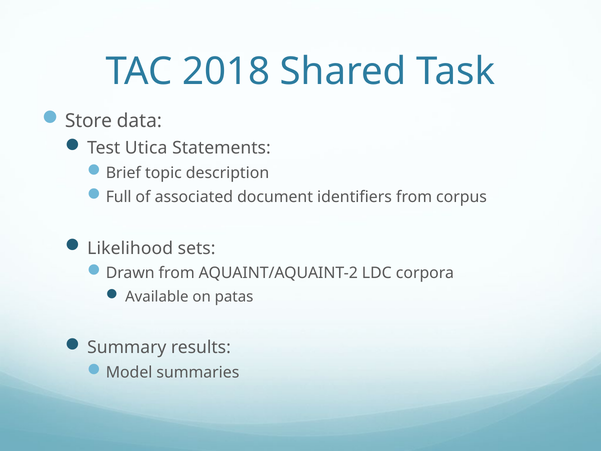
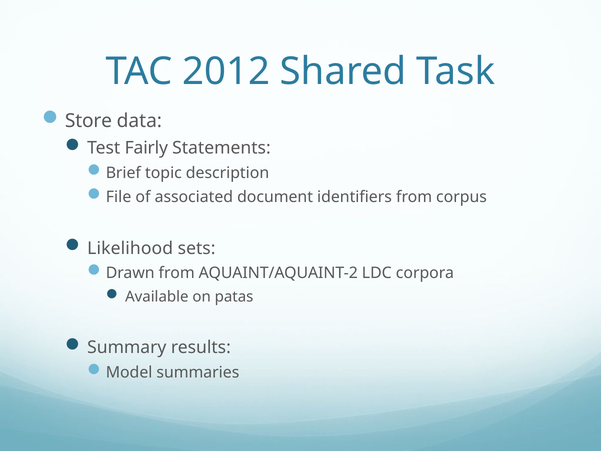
2018: 2018 -> 2012 (226, 72)
Utica: Utica -> Fairly (146, 148)
Full: Full -> File (119, 197)
